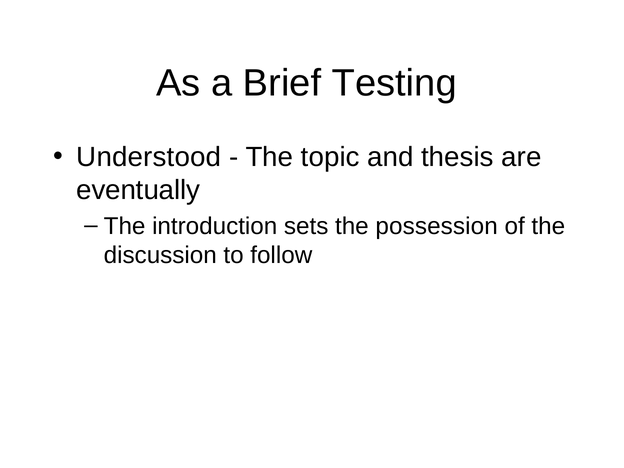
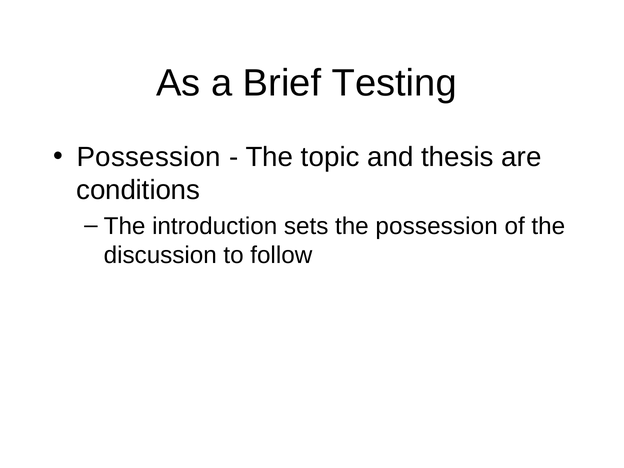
Understood: Understood -> Possession (149, 157)
eventually: eventually -> conditions (138, 190)
